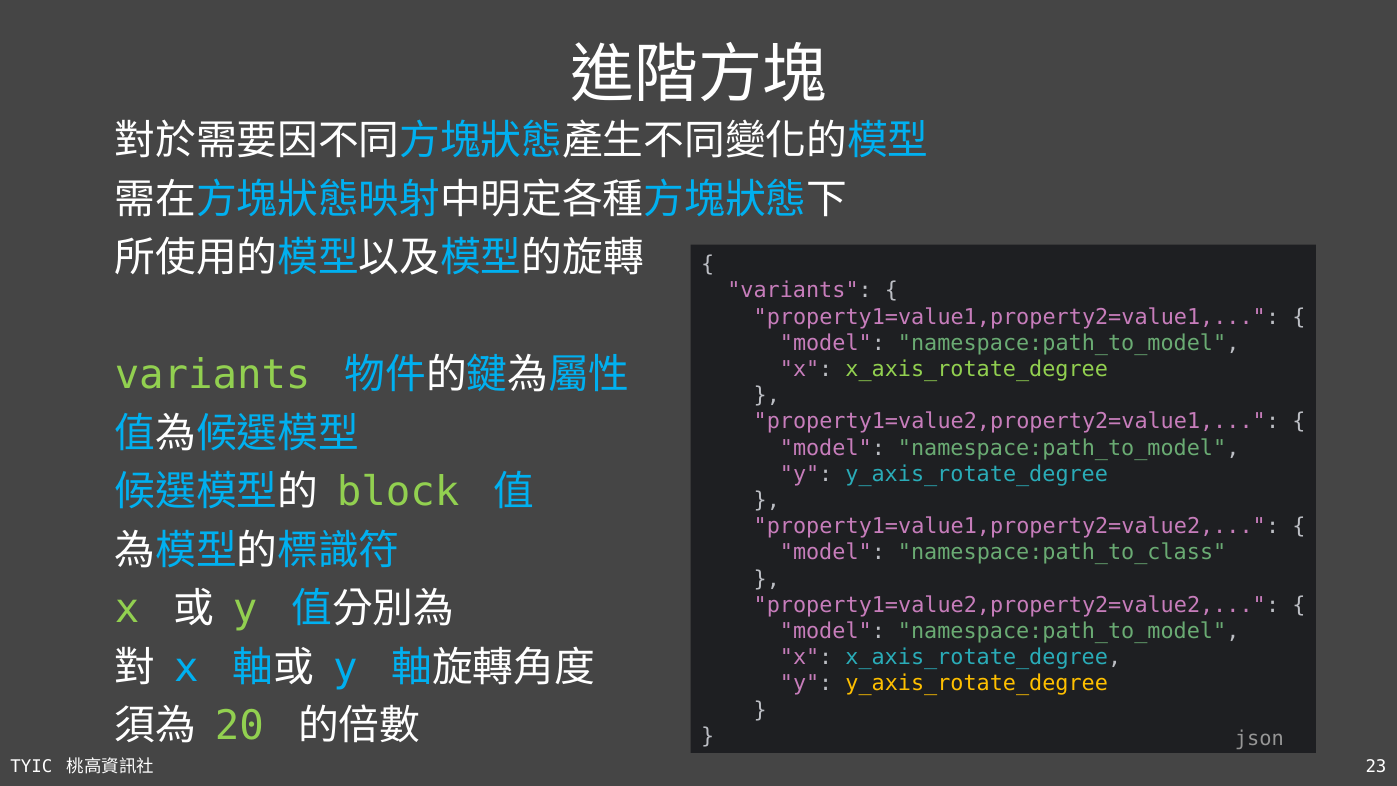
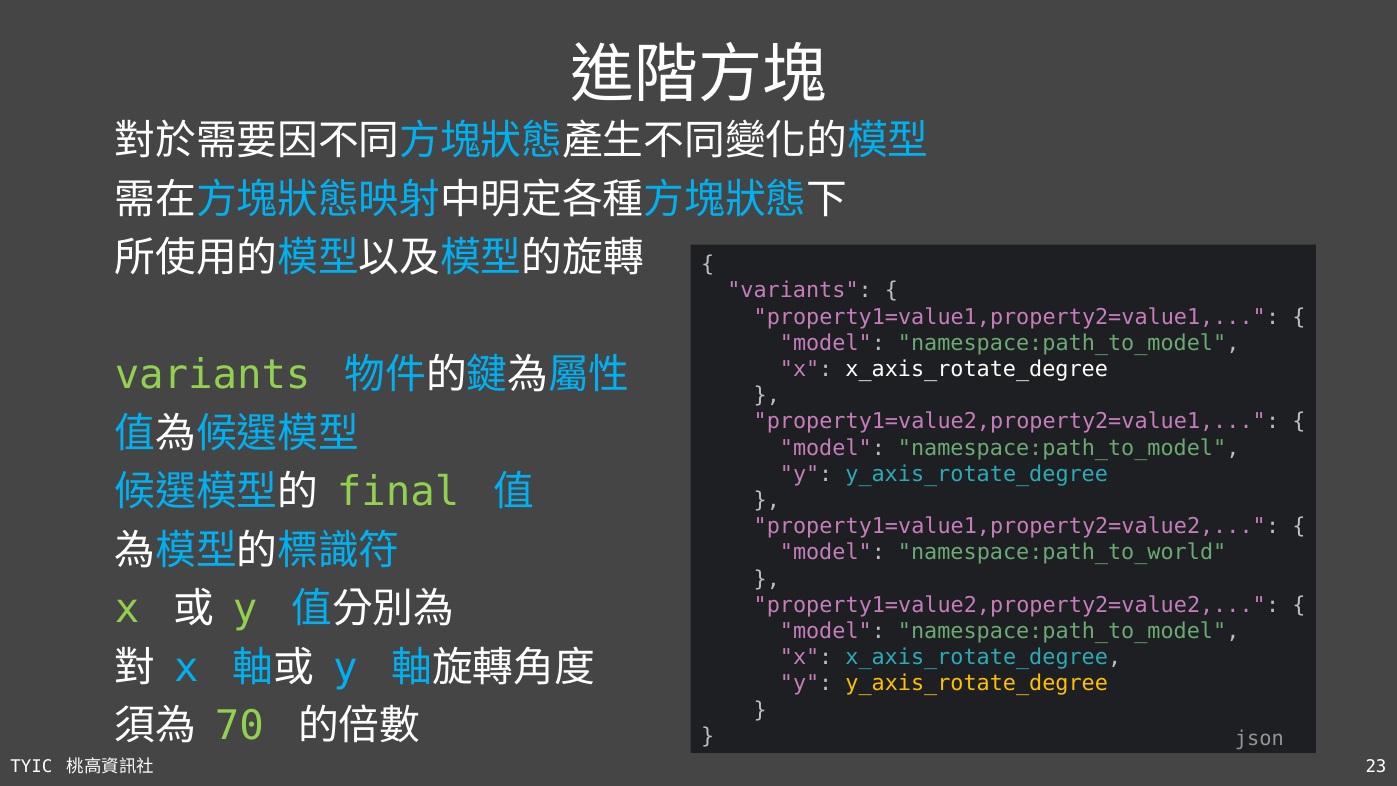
x_axis_rotate_degree colour: light green -> white (977, 369)
block: block -> final (398, 492)
namespace:path_to_class: namespace:path_to_class -> namespace:path_to_world (1062, 553)
20: 20 -> 70 (239, 726)
